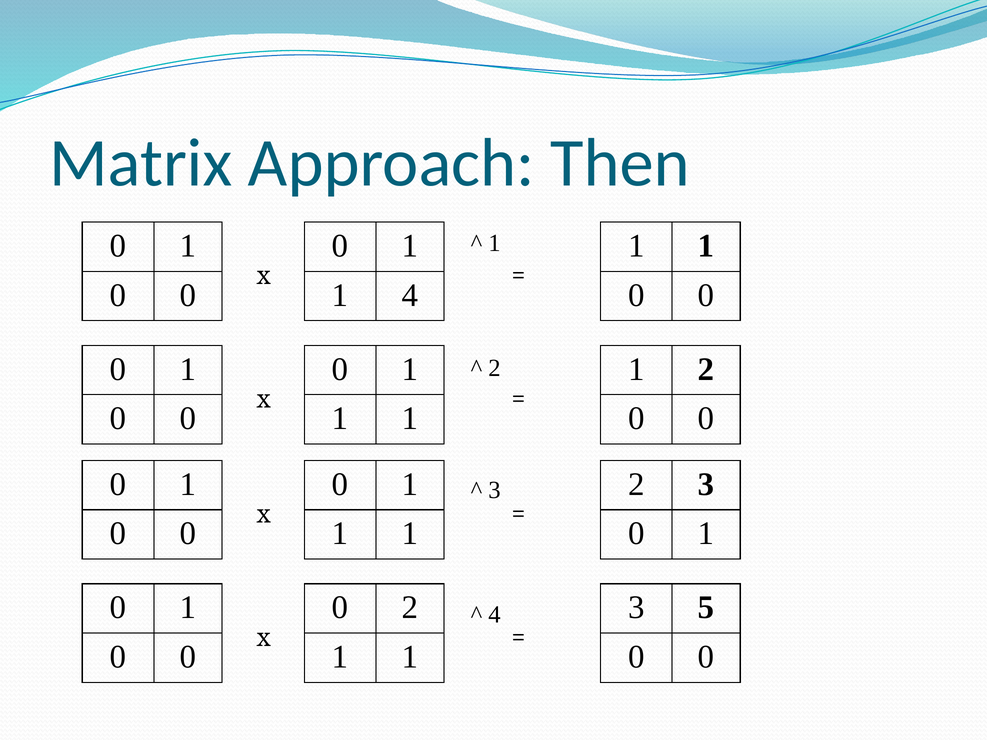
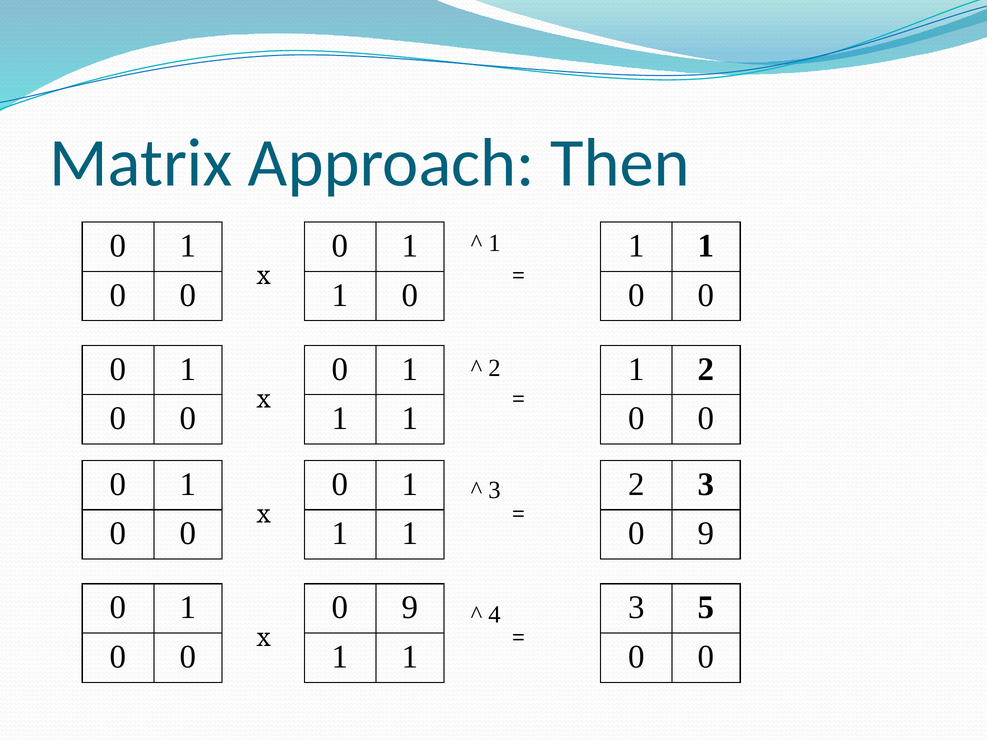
4: 4 -> 0 (410, 295)
1: 1 -> 9 (706, 534)
2: 2 -> 9 (410, 608)
